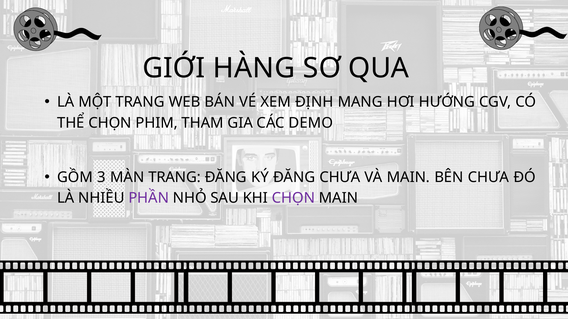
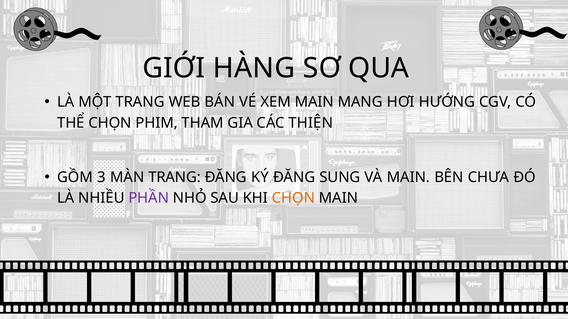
XEM ĐỊNH: ĐỊNH -> MAIN (314, 102)
DEMO: DEMO -> THIỆN (311, 123)
ĐĂNG CHƯA: CHƯA -> SUNG (340, 178)
CHỌN colour: purple -> orange (293, 198)
